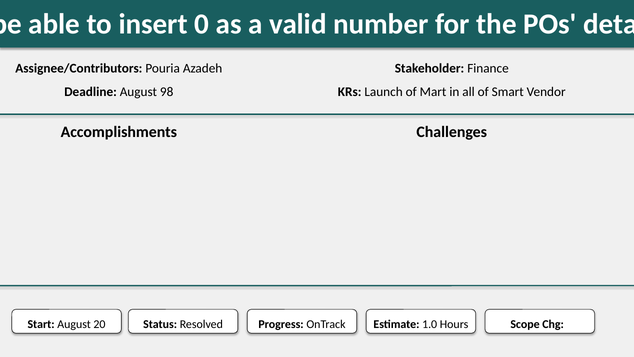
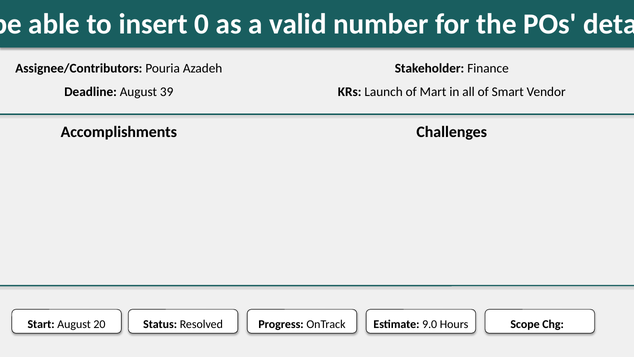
98: 98 -> 39 (167, 92)
1.0: 1.0 -> 9.0 (430, 324)
